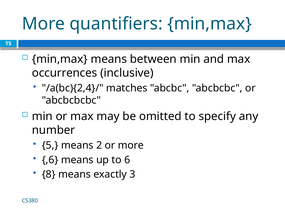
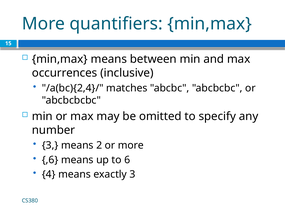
5: 5 -> 3 (50, 145)
8: 8 -> 4 (49, 174)
